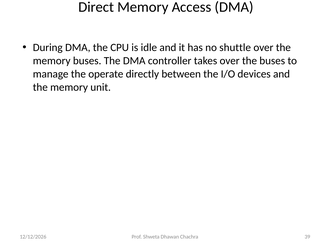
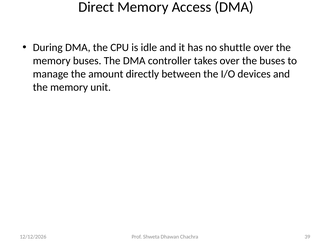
operate: operate -> amount (106, 74)
